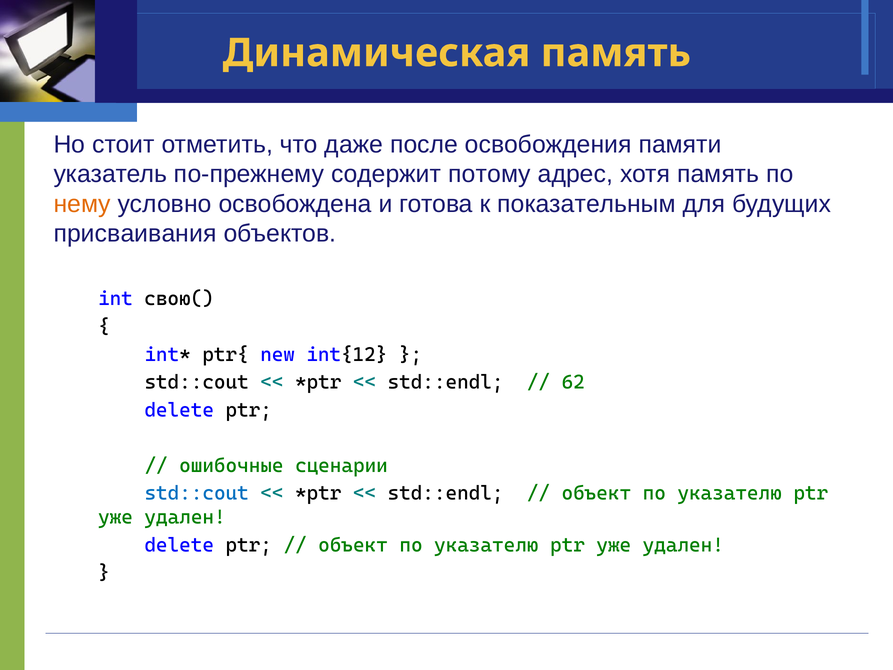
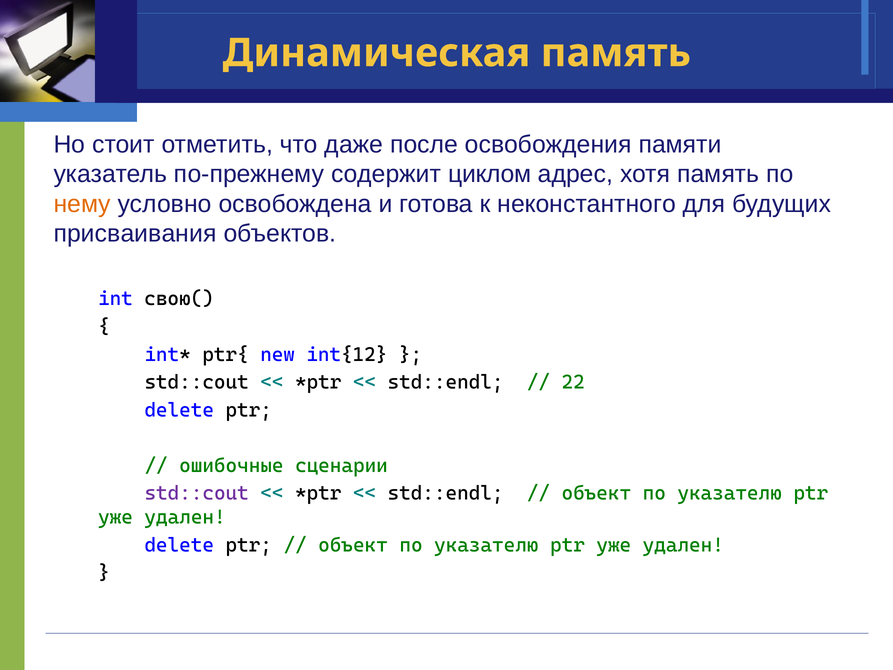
потому: потому -> циклом (490, 174)
показательным: показательным -> неконстантного (587, 204)
62: 62 -> 22 (573, 382)
std::cout colour: blue -> purple (197, 493)
